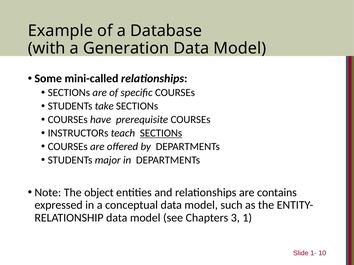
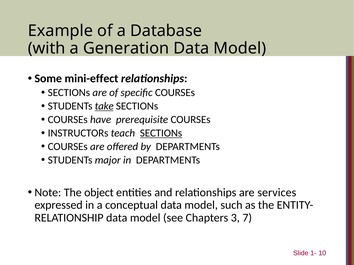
mini-called: mini-called -> mini-effect (91, 79)
take underline: none -> present (104, 106)
contains: contains -> services (277, 193)
1: 1 -> 7 (247, 218)
